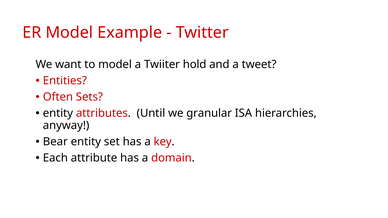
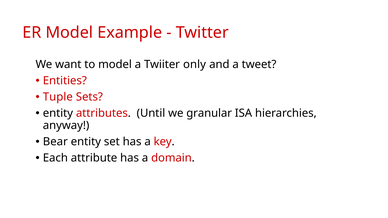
hold: hold -> only (195, 65)
Often: Often -> Tuple (58, 97)
